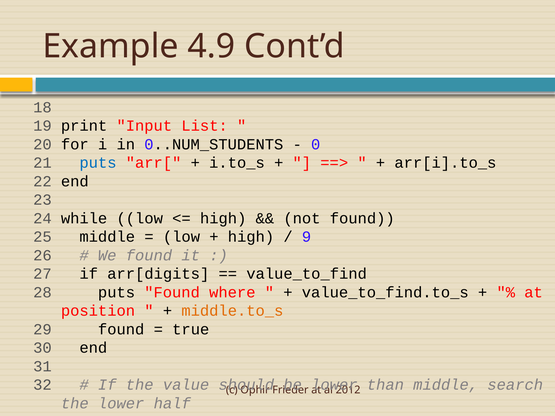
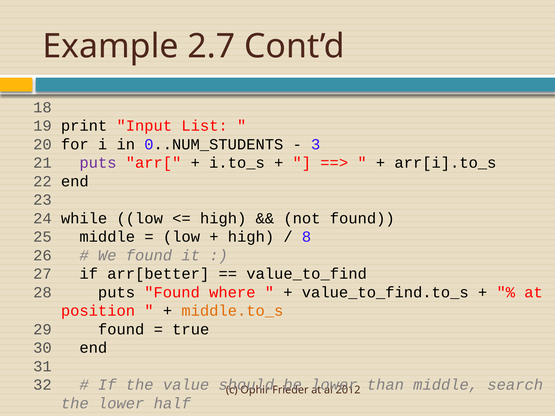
4.9: 4.9 -> 2.7 (211, 46)
0: 0 -> 3 (316, 144)
puts colour: blue -> purple (98, 163)
9: 9 -> 8 (307, 237)
arr[digits: arr[digits -> arr[better (158, 274)
